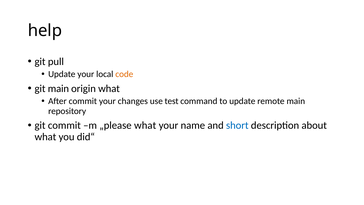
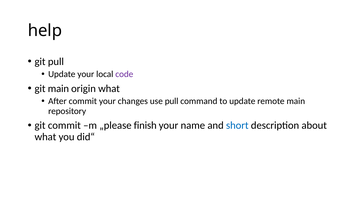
code colour: orange -> purple (124, 74)
use test: test -> pull (172, 101)
„please what: what -> finish (145, 125)
